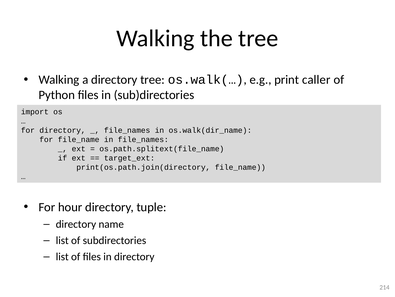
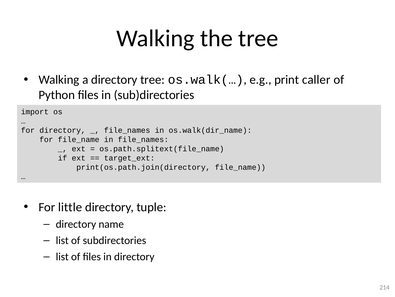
hour: hour -> little (70, 207)
